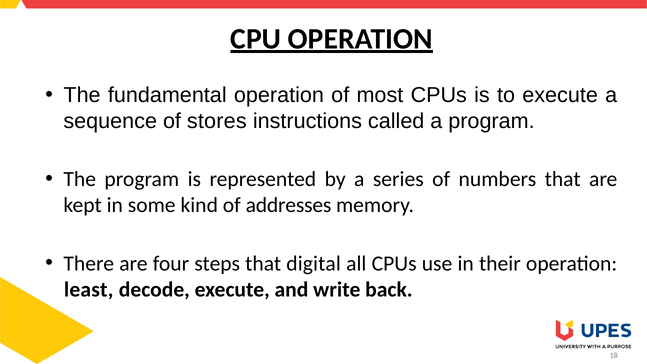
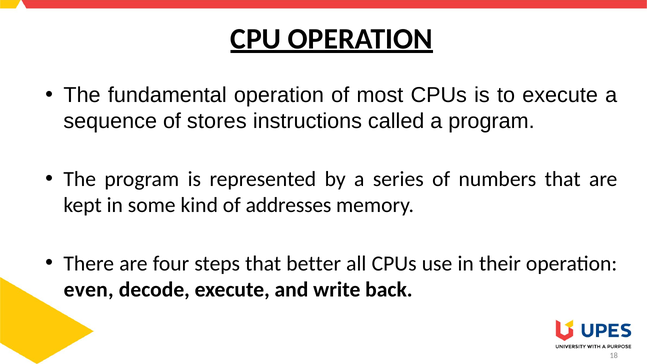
digital: digital -> better (314, 263)
least: least -> even (89, 289)
